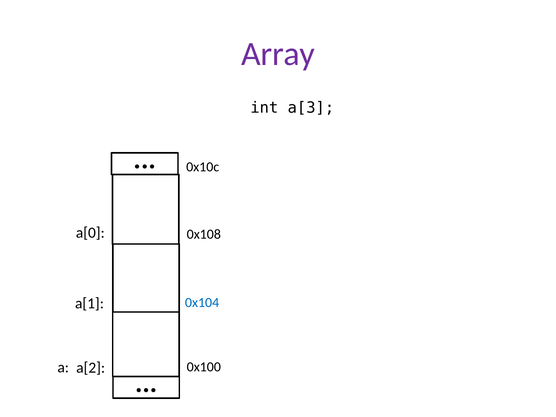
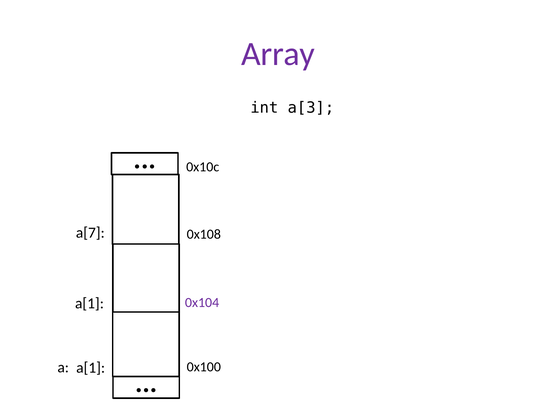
a[0: a[0 -> a[7 (90, 233)
0x104 colour: blue -> purple (202, 302)
a a[2: a[2 -> a[1 (91, 368)
